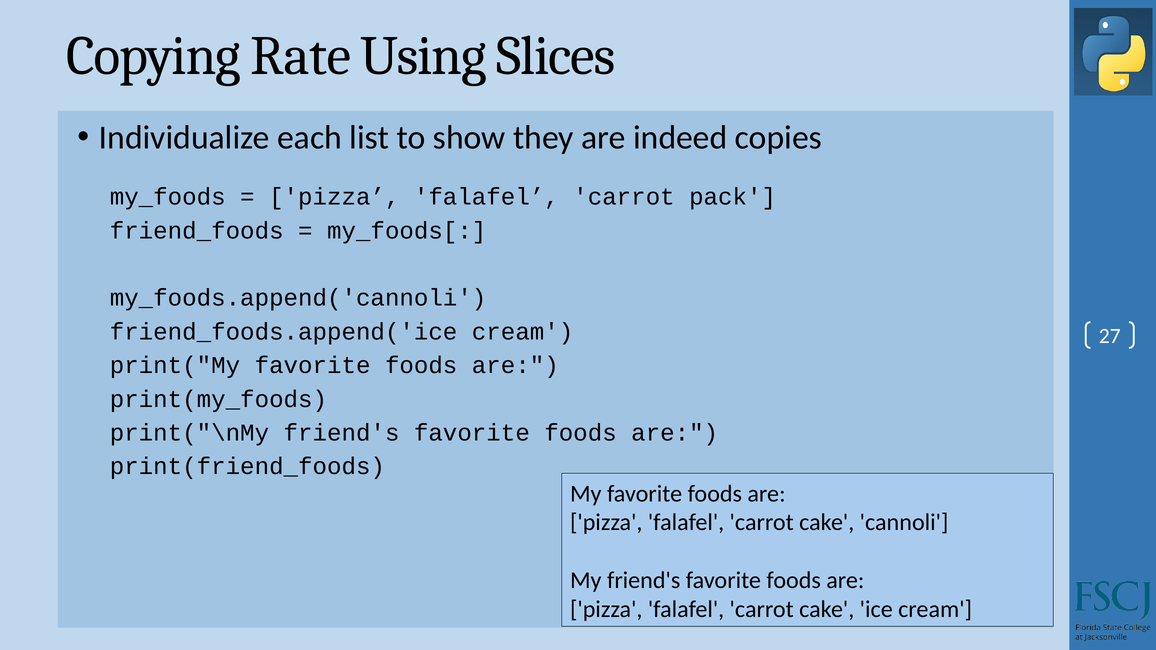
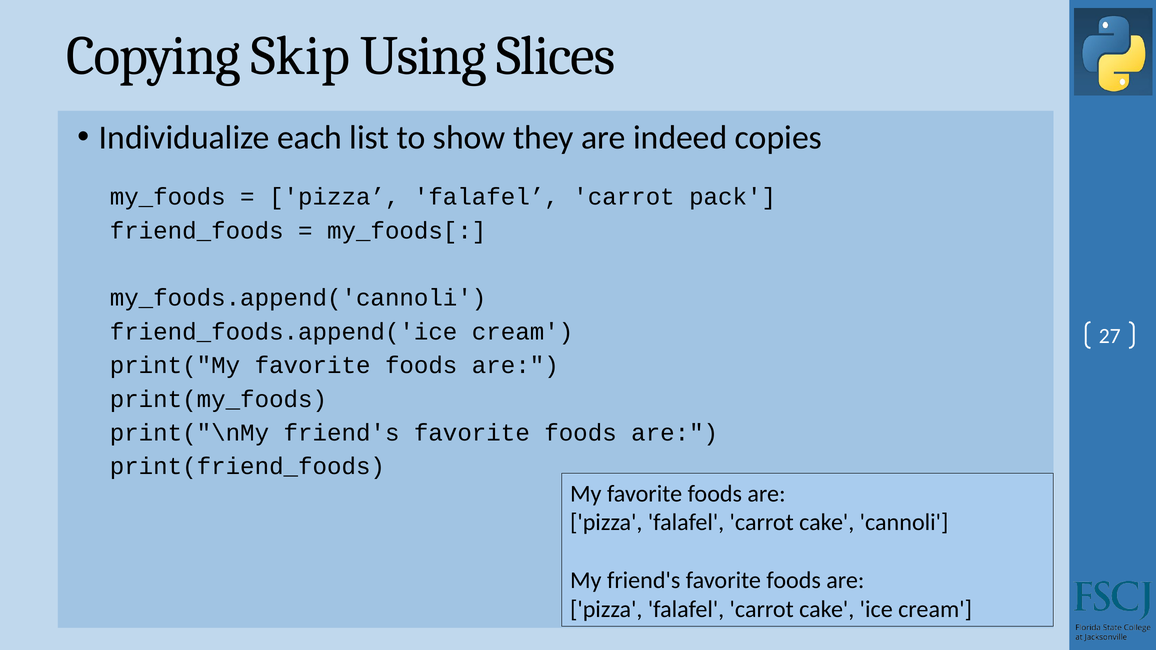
Rate: Rate -> Skip (300, 56)
